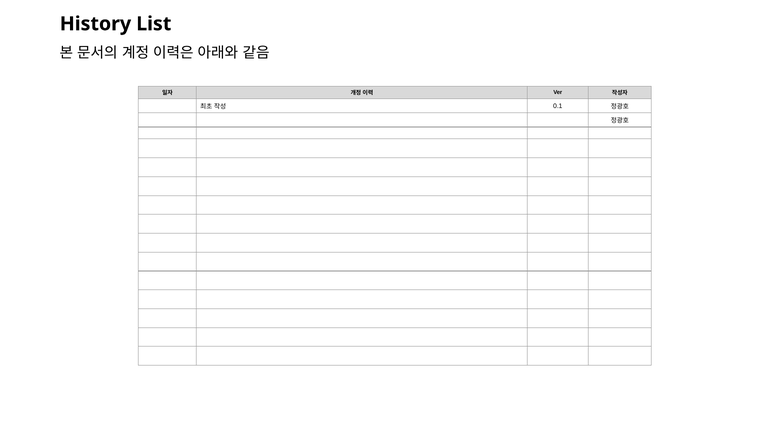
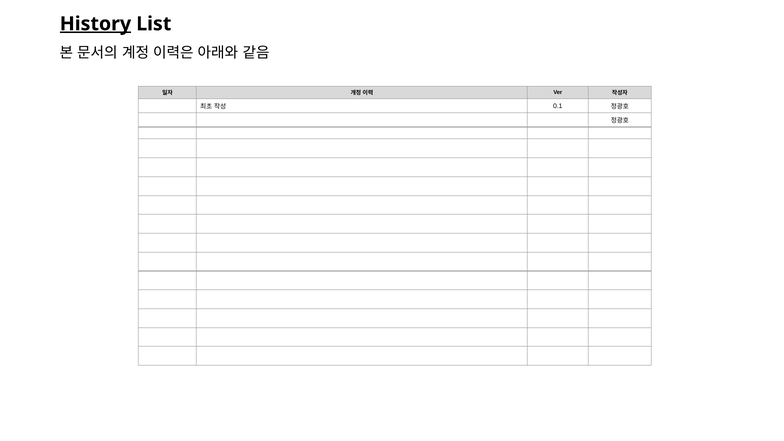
History underline: none -> present (95, 24)
